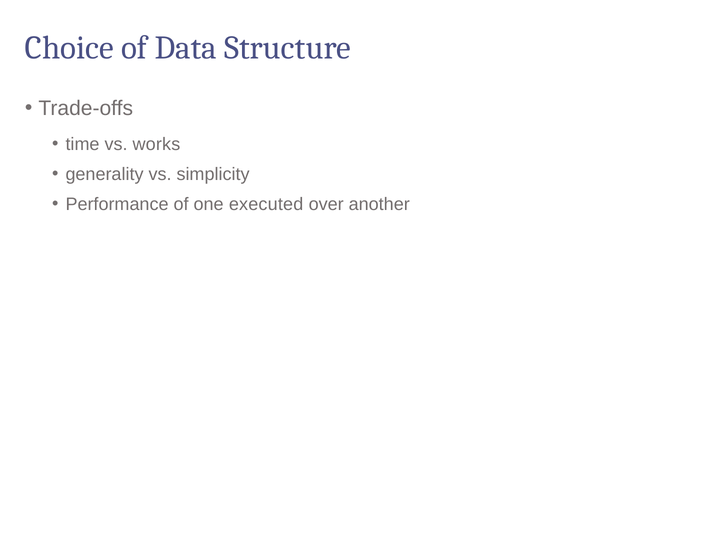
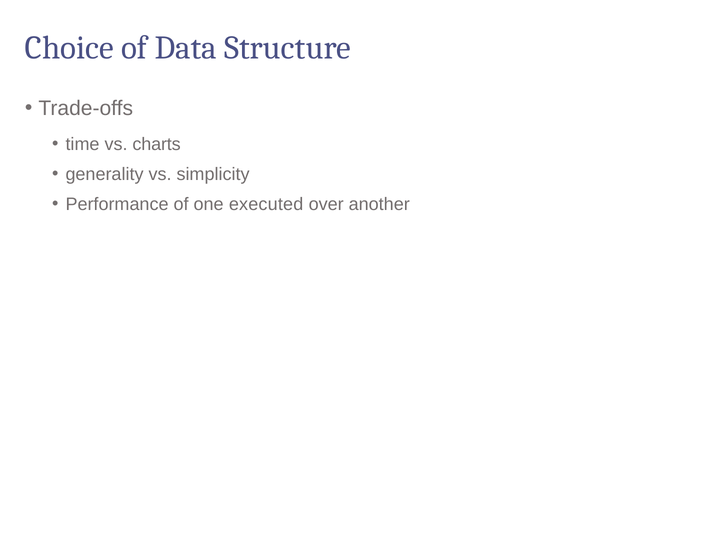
works: works -> charts (157, 144)
